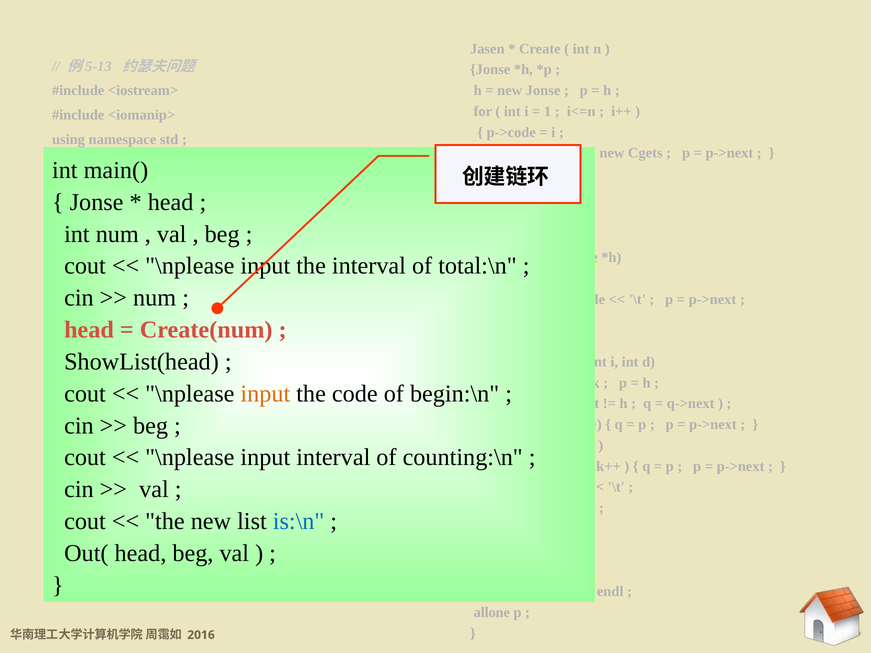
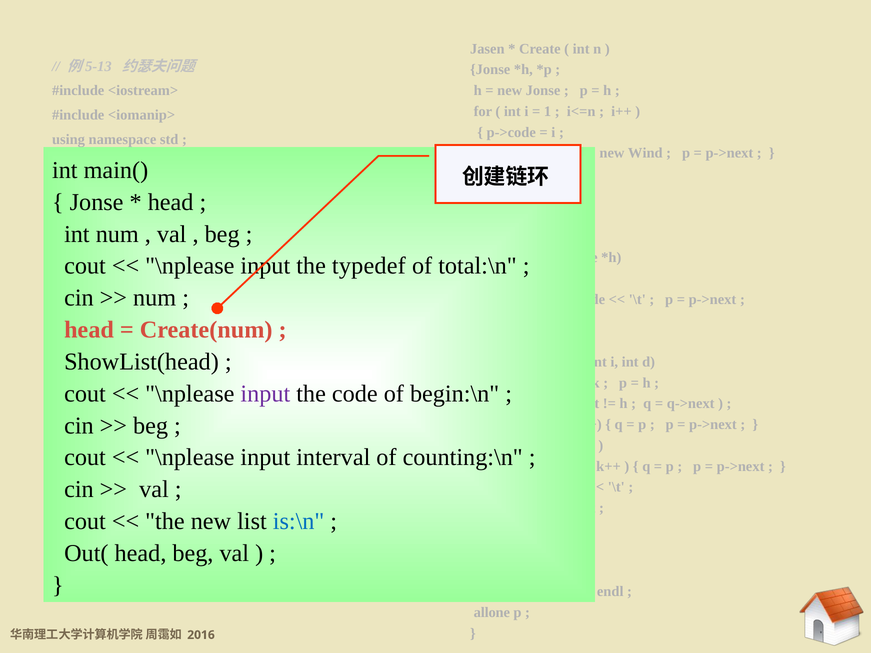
Cgets: Cgets -> Wind (645, 153)
the interval: interval -> typedef (369, 266)
input colour: orange -> purple (265, 394)
